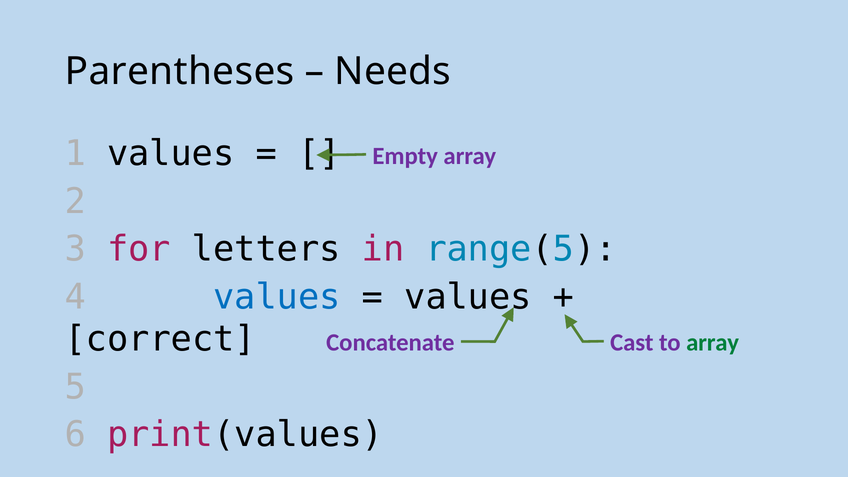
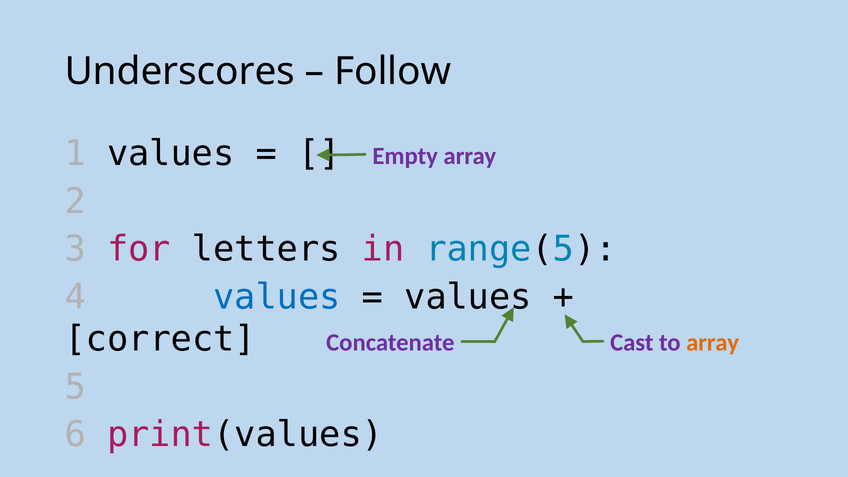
Parentheses: Parentheses -> Underscores (180, 71)
Needs: Needs -> Follow (393, 71)
array colour: green -> orange (713, 343)
